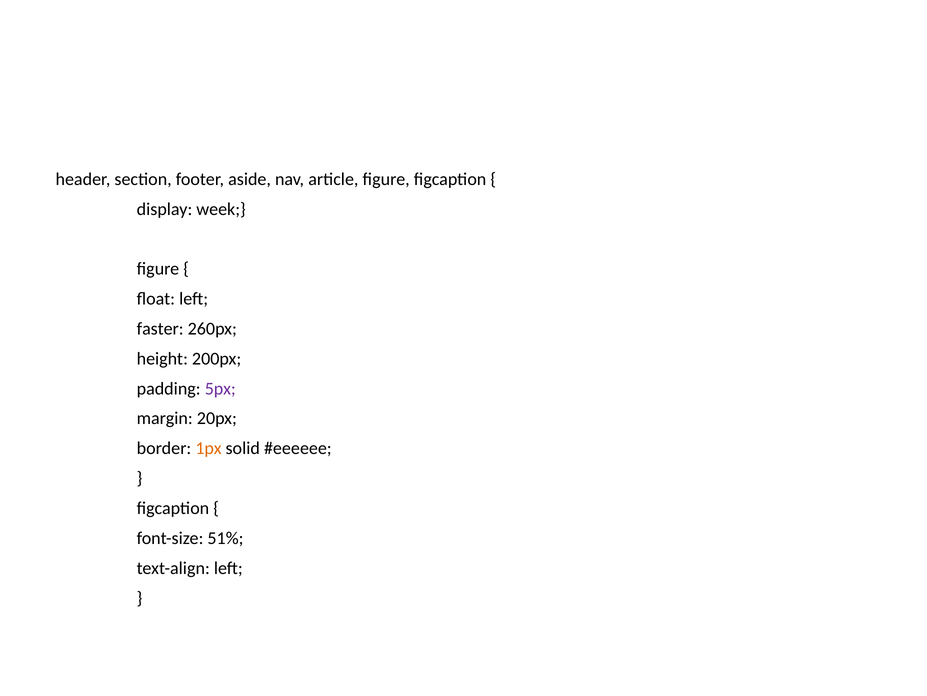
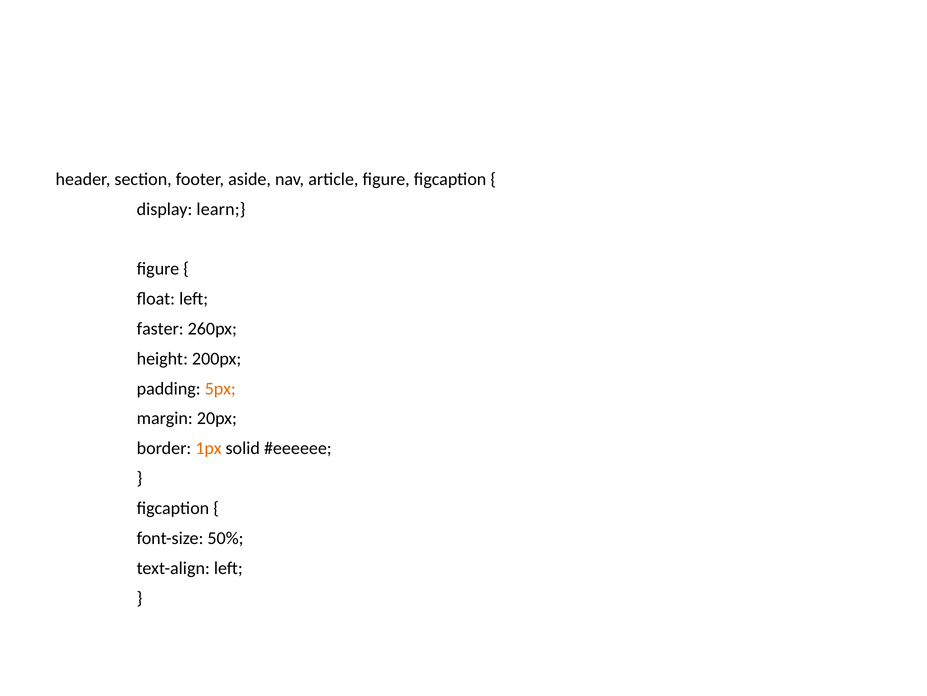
week: week -> learn (221, 209)
5px colour: purple -> orange (220, 388)
51%: 51% -> 50% (225, 538)
